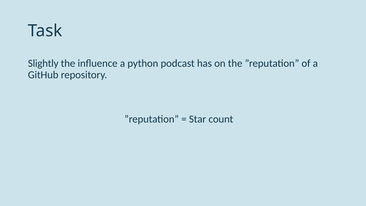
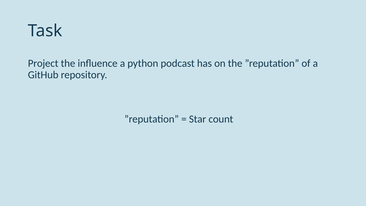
Slightly: Slightly -> Project (43, 63)
